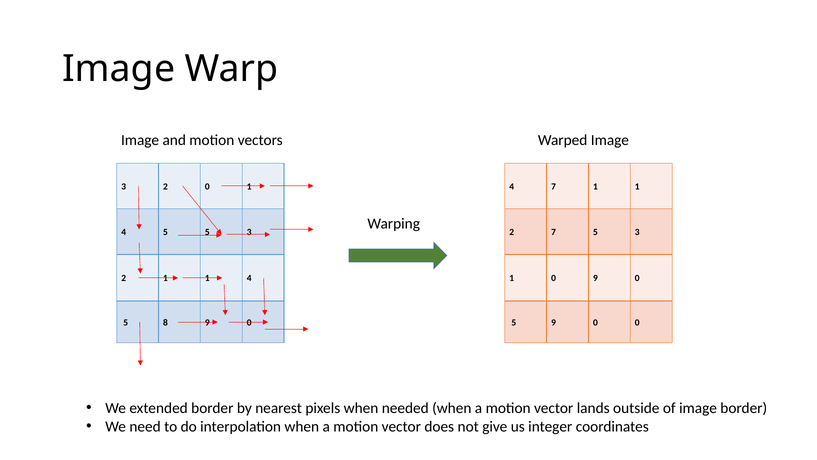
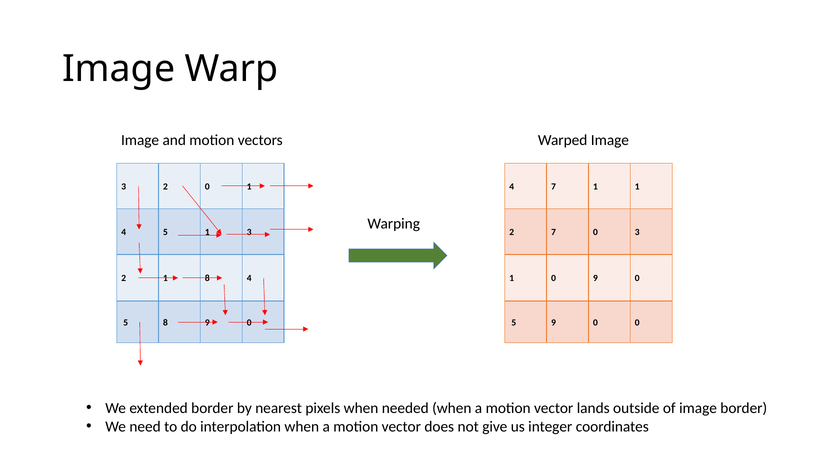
5 5: 5 -> 1 (207, 232)
7 5: 5 -> 0 (595, 232)
2 1 1: 1 -> 8 (207, 278)
